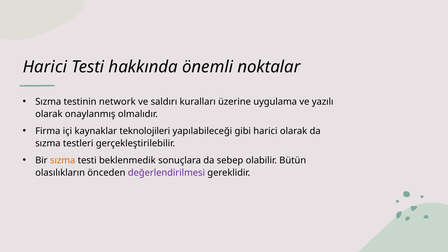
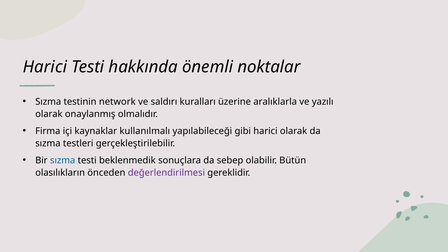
uygulama: uygulama -> aralıklarla (275, 102)
teknolojileri: teknolojileri -> kullanılmalı (145, 131)
sızma colour: orange -> blue (63, 160)
